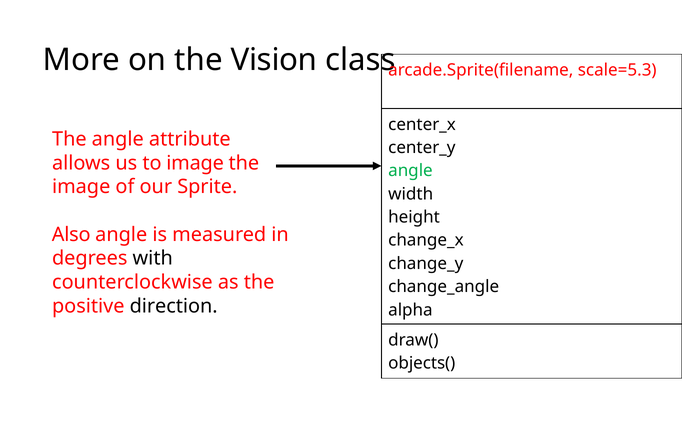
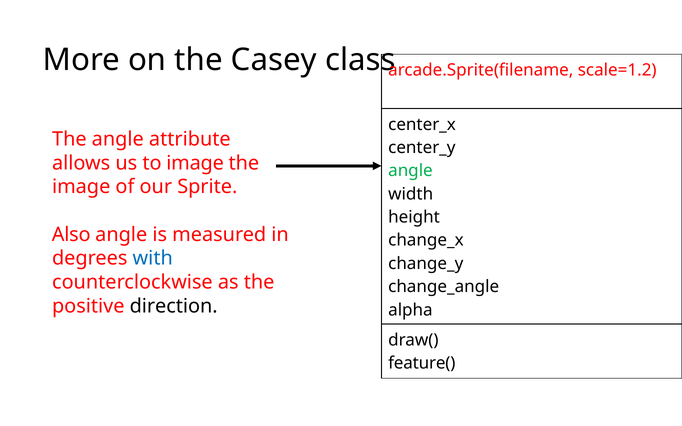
Vision: Vision -> Casey (274, 60)
scale=5.3: scale=5.3 -> scale=1.2 (617, 70)
with colour: black -> blue (153, 259)
objects(: objects( -> feature( (422, 363)
